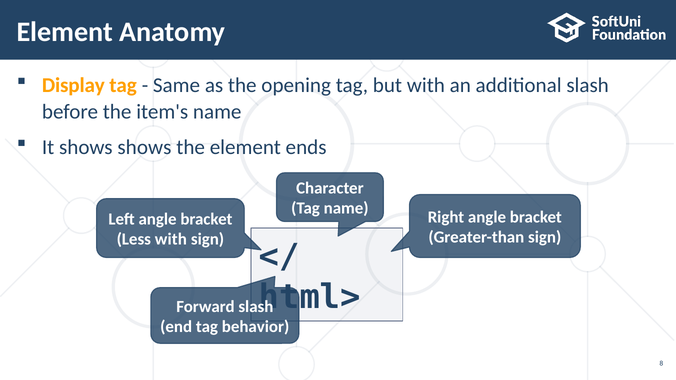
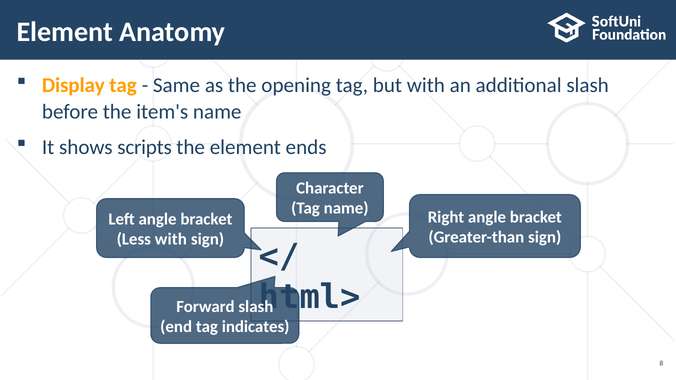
shows shows: shows -> scripts (145, 147)
behavior: behavior -> indicates (256, 327)
